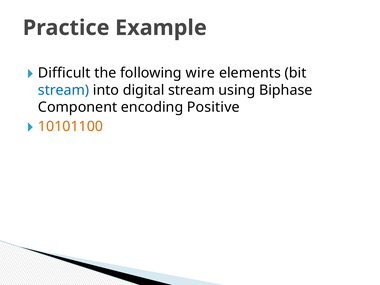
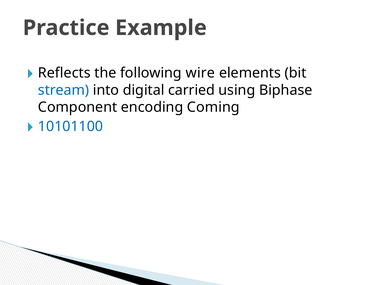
Difficult: Difficult -> Reflects (64, 73)
digital stream: stream -> carried (192, 90)
Positive: Positive -> Coming (213, 107)
10101100 colour: orange -> blue (71, 126)
